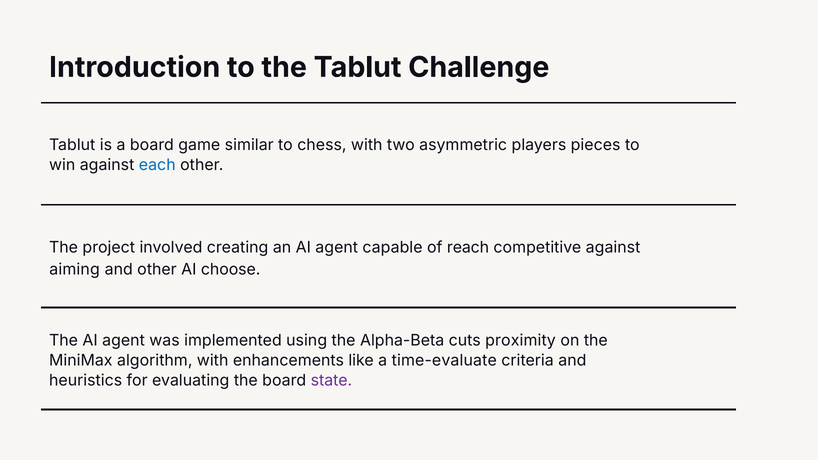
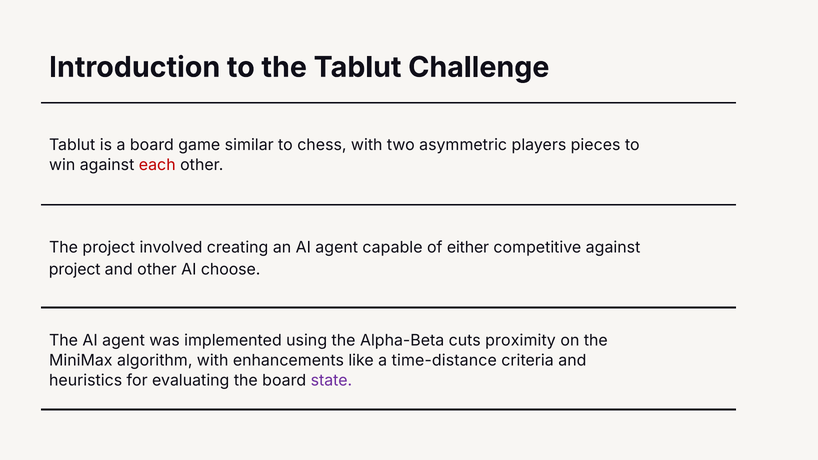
each colour: blue -> red (157, 165)
reach: reach -> either (468, 248)
aiming: aiming -> project (75, 270)
time-evaluate: time-evaluate -> time-distance (444, 361)
